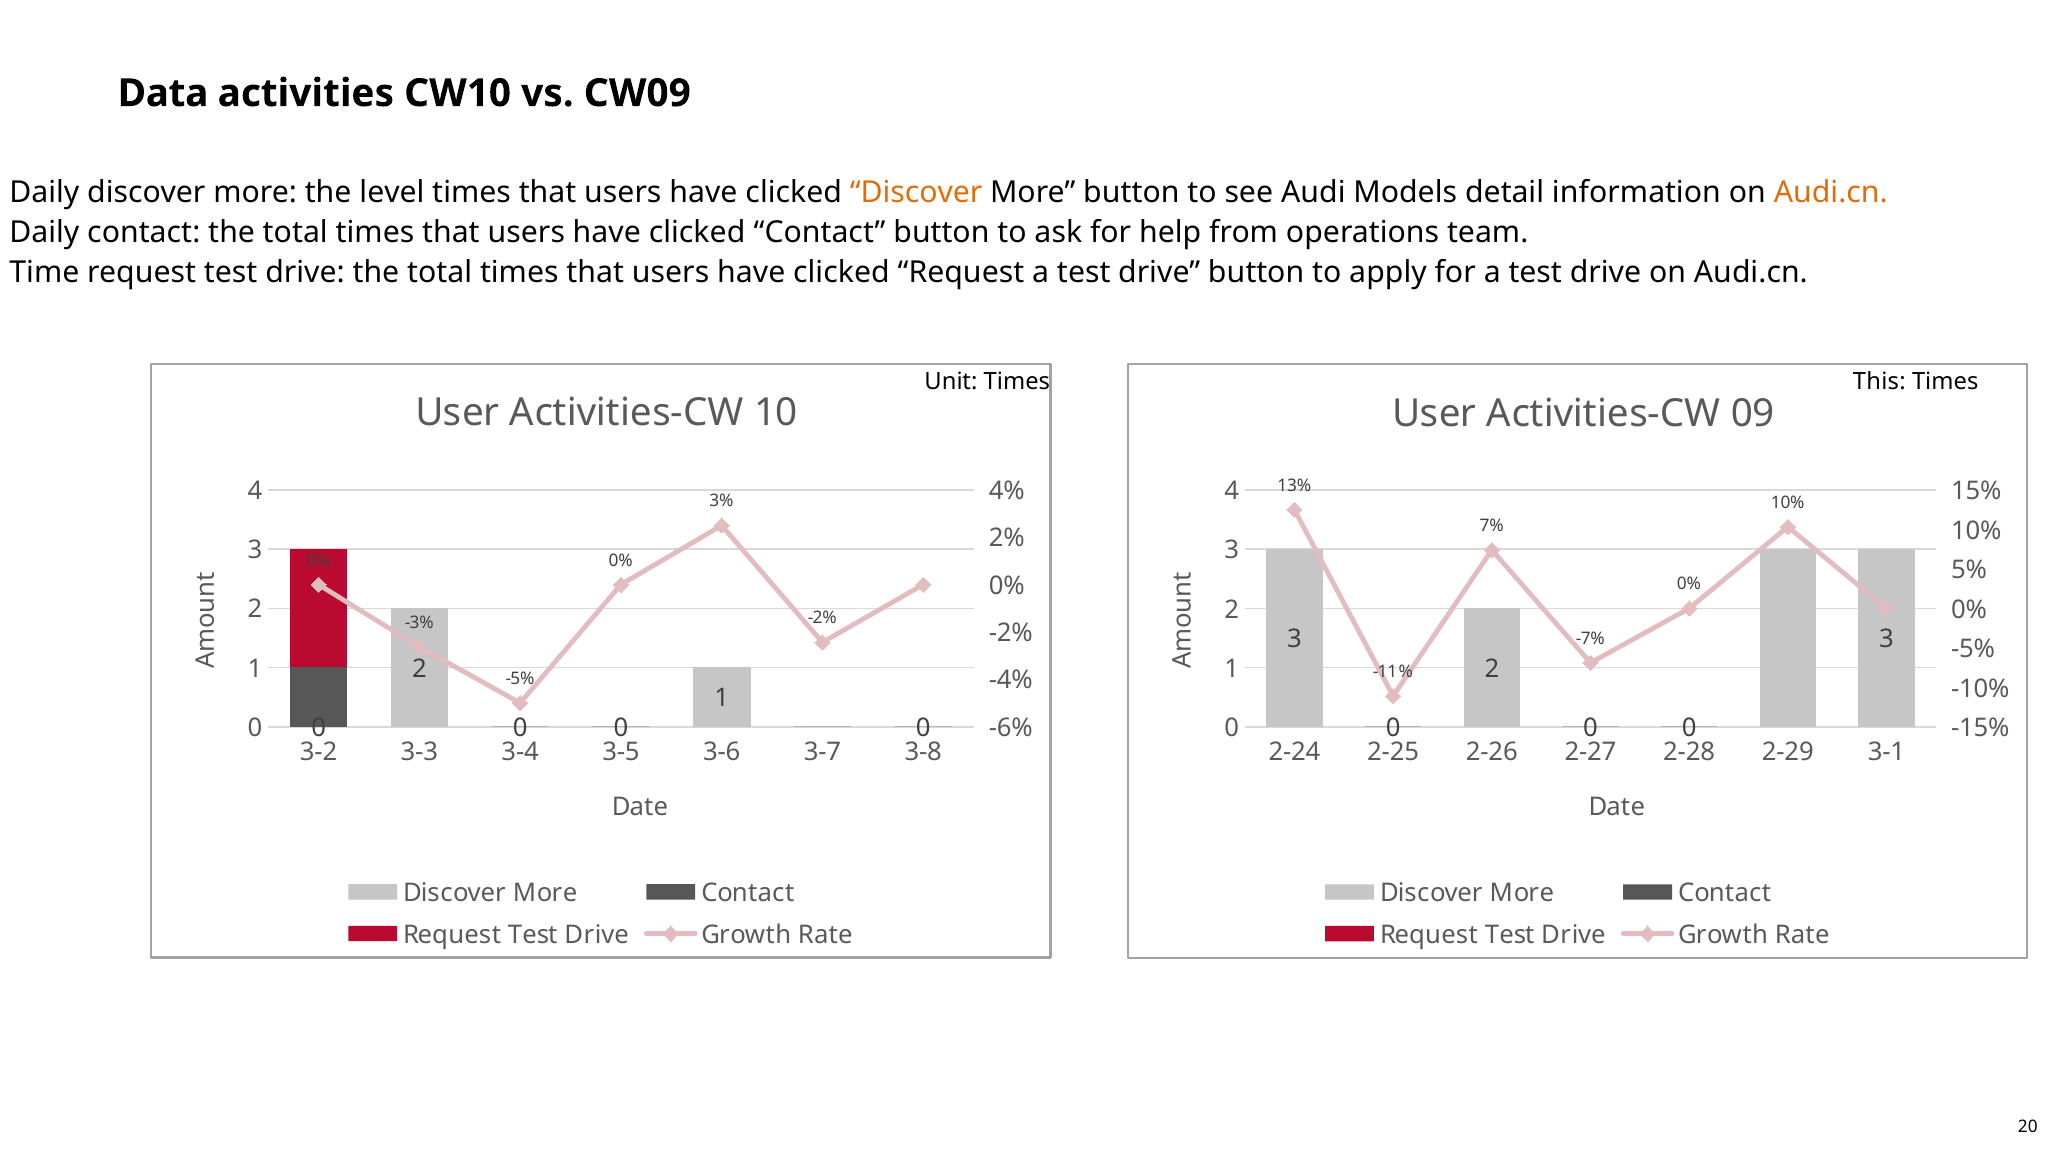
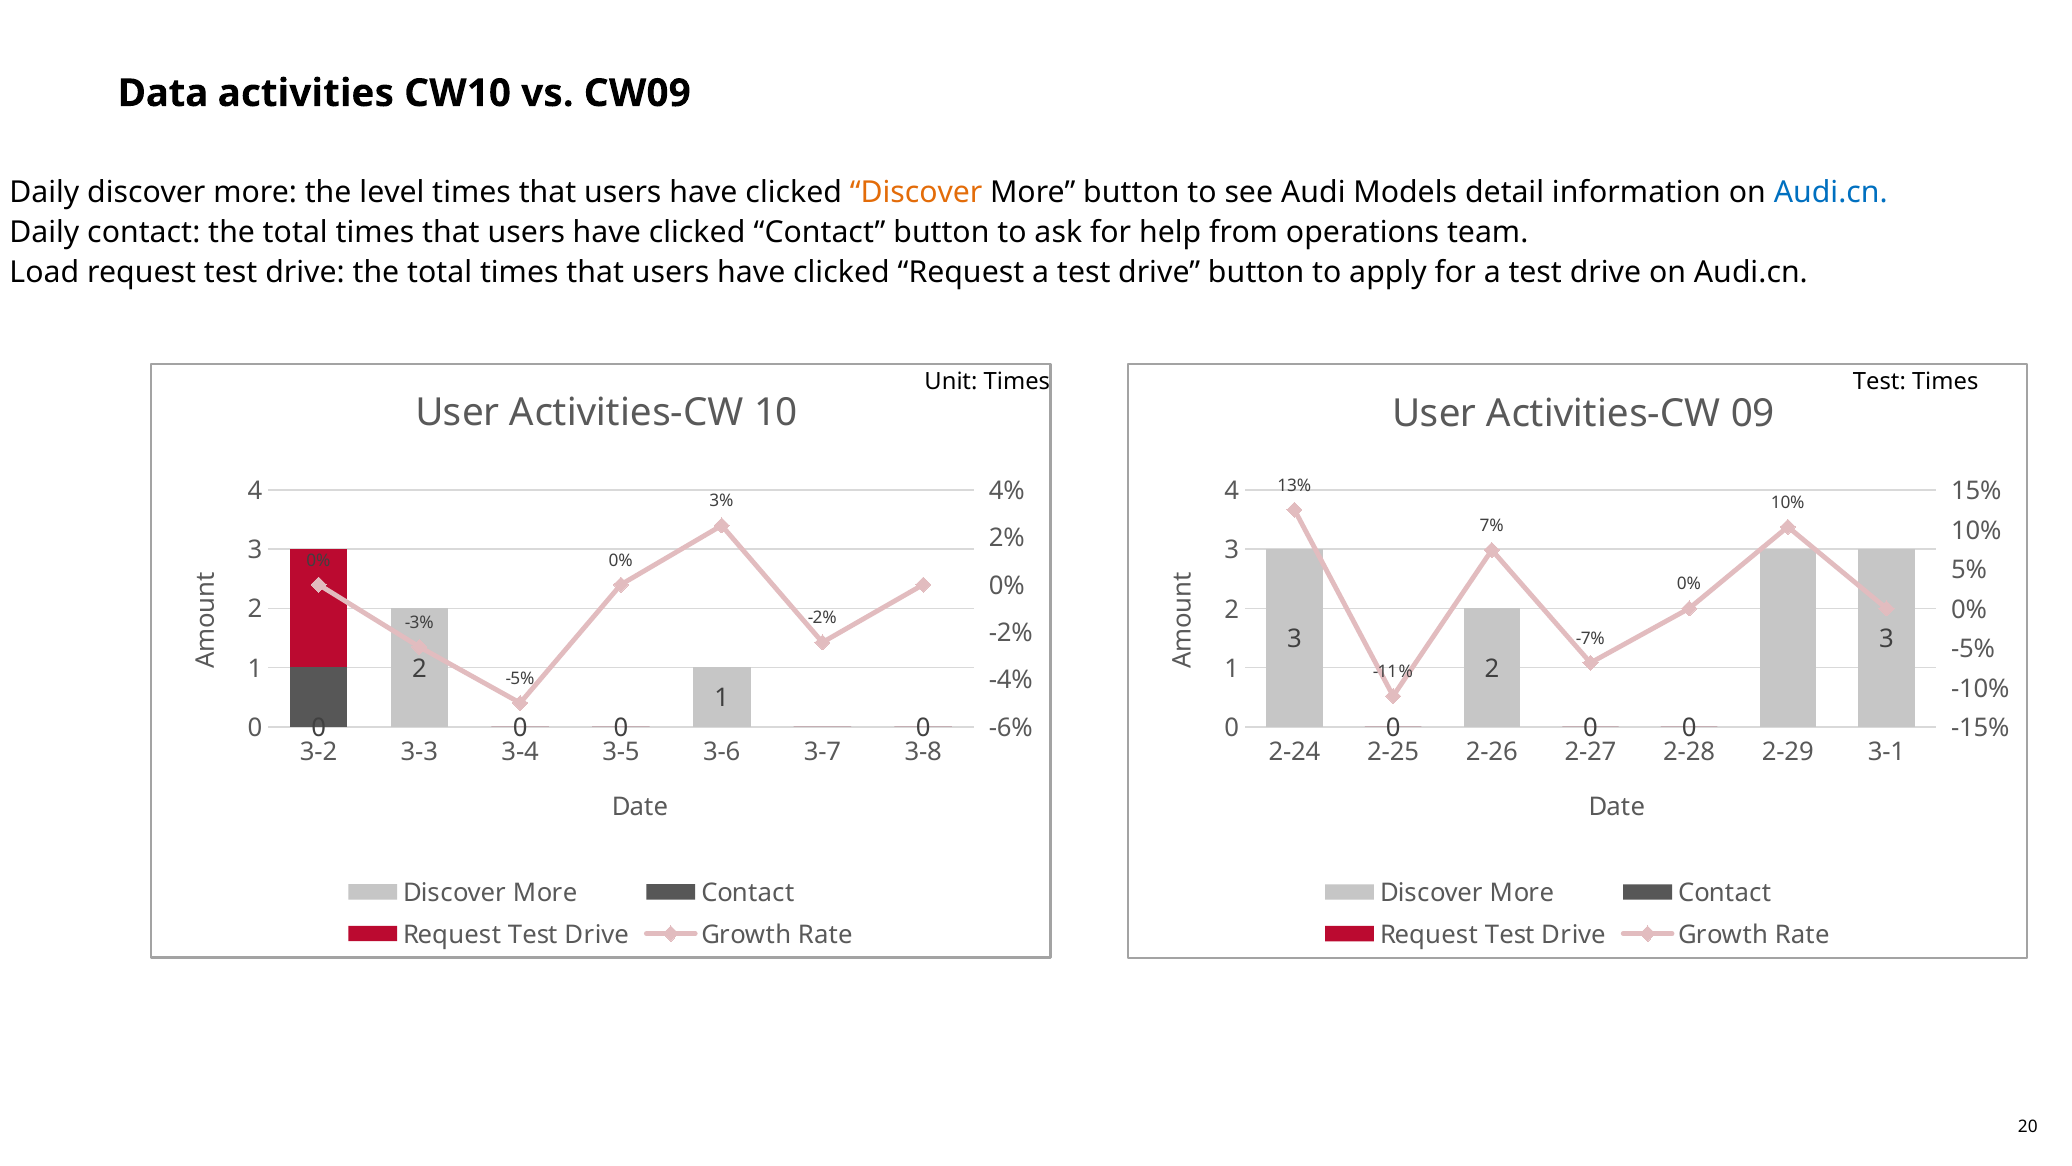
Audi.cn colour: orange -> blue (1831, 192)
Time: Time -> Load (44, 272)
Times This: This -> Test (1879, 381)
